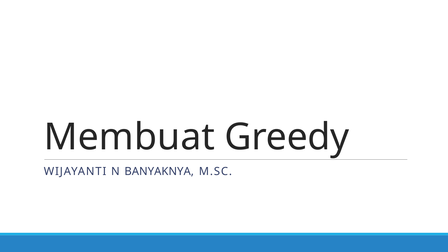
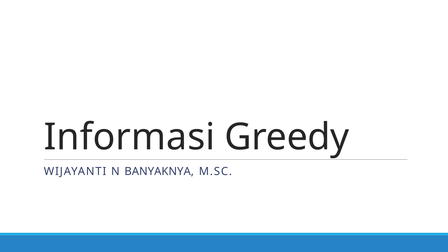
Membuat: Membuat -> Informasi (129, 137)
